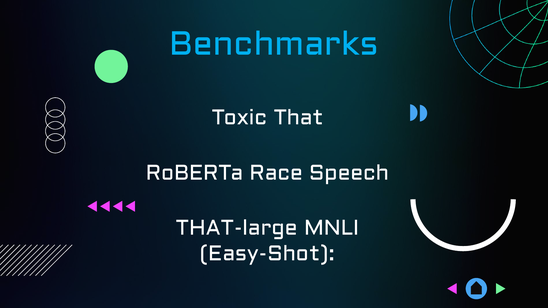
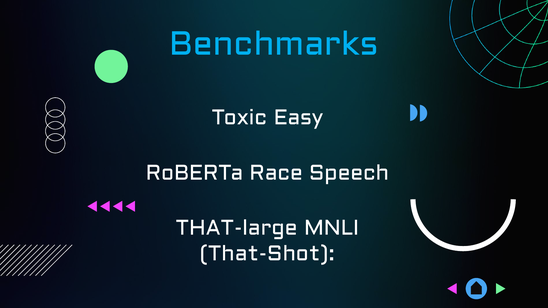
That: That -> Easy (299, 118)
Easy-Shot: Easy-Shot -> That-Shot (268, 254)
